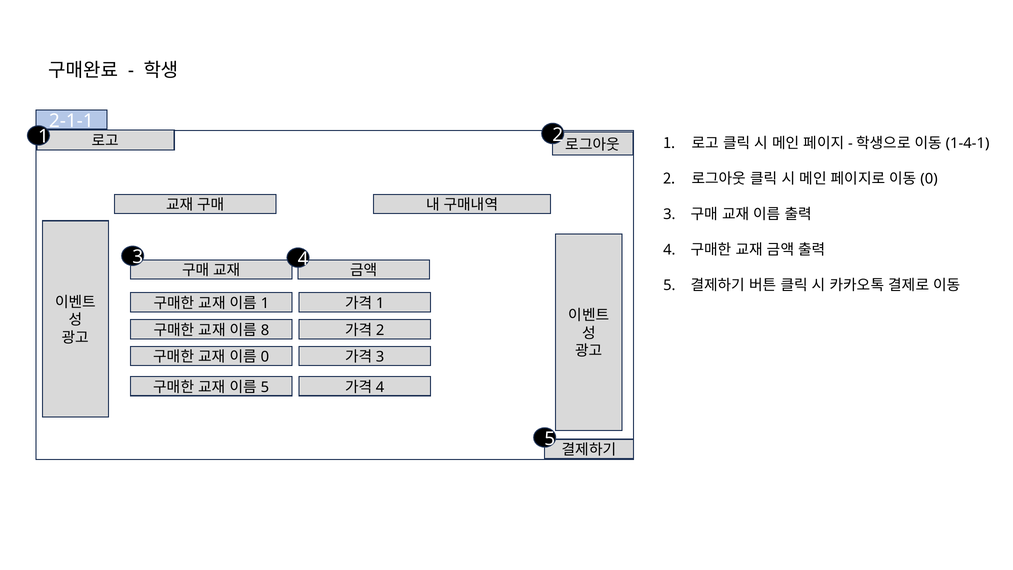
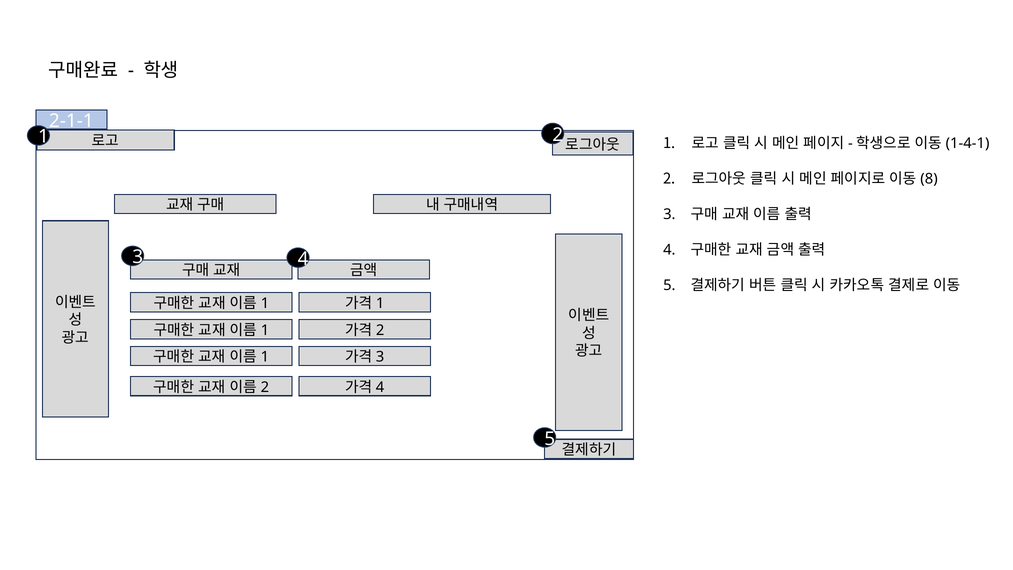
0: 0 -> 8 (929, 179)
8: 8 -> 1 (265, 330)
0: 0 -> 1 (265, 357)
5: 5 -> 2 (265, 387)
